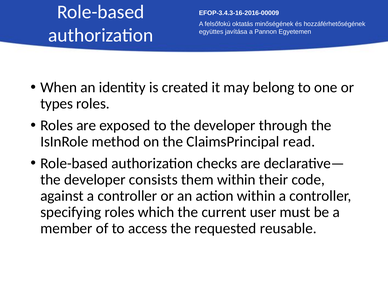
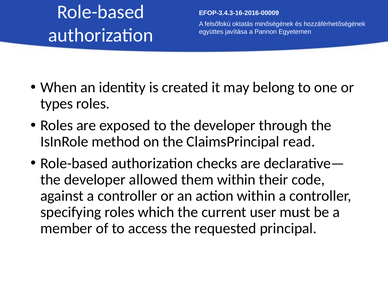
consists: consists -> allowed (153, 180)
reusable: reusable -> principal (288, 228)
